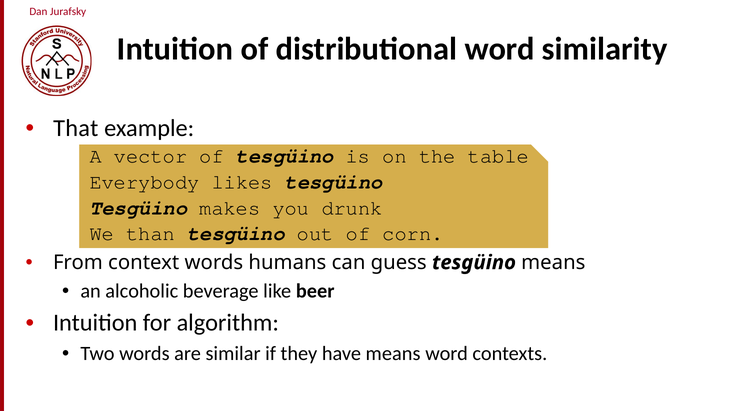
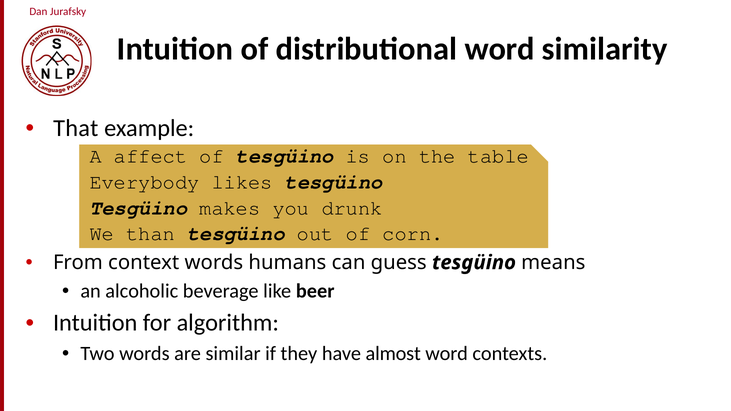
vector: vector -> affect (151, 156)
have means: means -> almost (393, 354)
